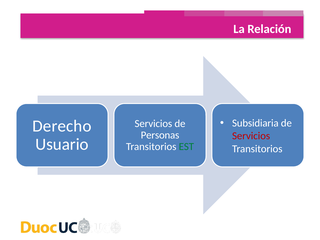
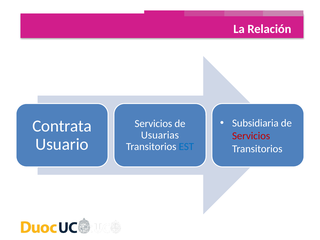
Derecho: Derecho -> Contrata (62, 126)
Personas: Personas -> Usuarias (160, 135)
EST colour: green -> blue (186, 147)
